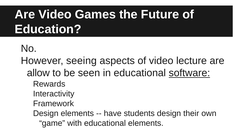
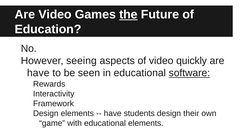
the underline: none -> present (128, 14)
lecture: lecture -> quickly (192, 61)
allow: allow -> have (38, 73)
